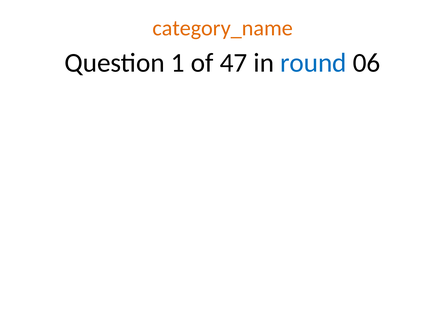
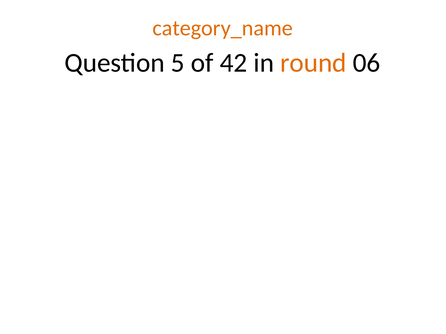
1: 1 -> 5 (178, 63)
47: 47 -> 42 (234, 63)
round colour: blue -> orange (313, 63)
